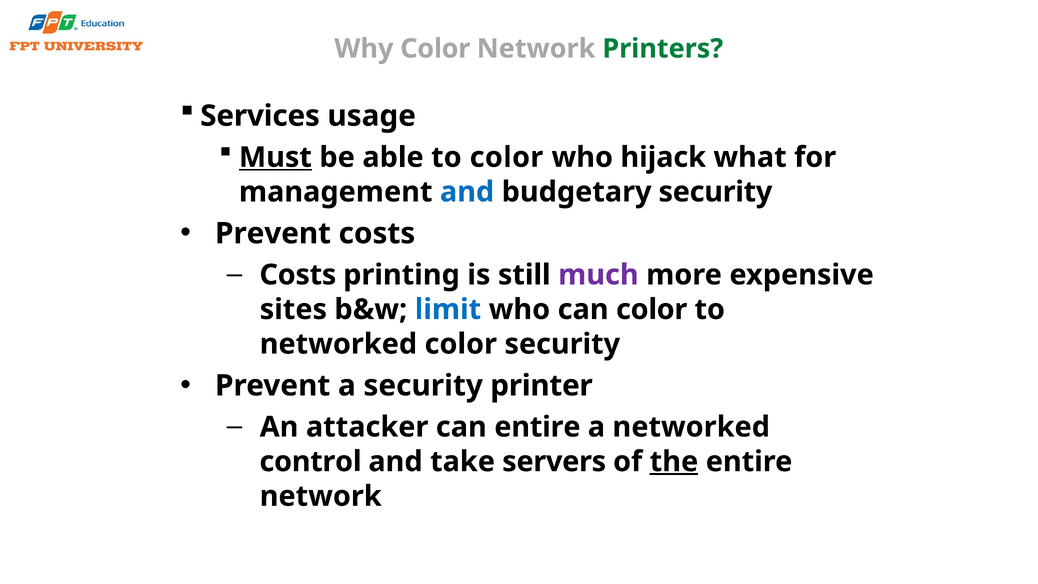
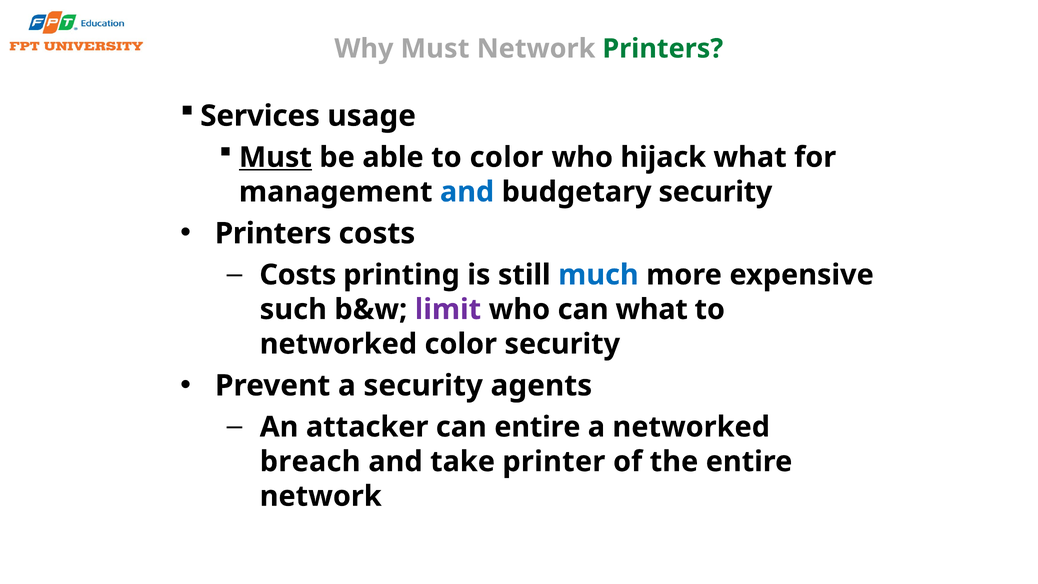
Why Color: Color -> Must (435, 49)
Prevent: Prevent -> Printers (273, 233)
much colour: purple -> blue (598, 275)
sites: sites -> such (293, 309)
limit colour: blue -> purple (448, 309)
can color: color -> what (652, 309)
printer: printer -> agents (541, 386)
control: control -> breach (310, 462)
servers: servers -> printer (554, 462)
the underline: present -> none (674, 462)
